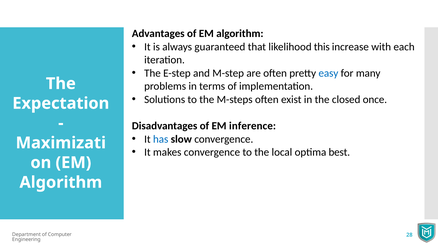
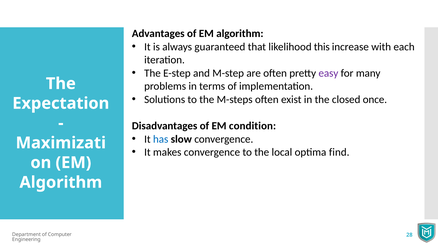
easy colour: blue -> purple (328, 73)
inference: inference -> condition (253, 126)
best: best -> find (339, 152)
